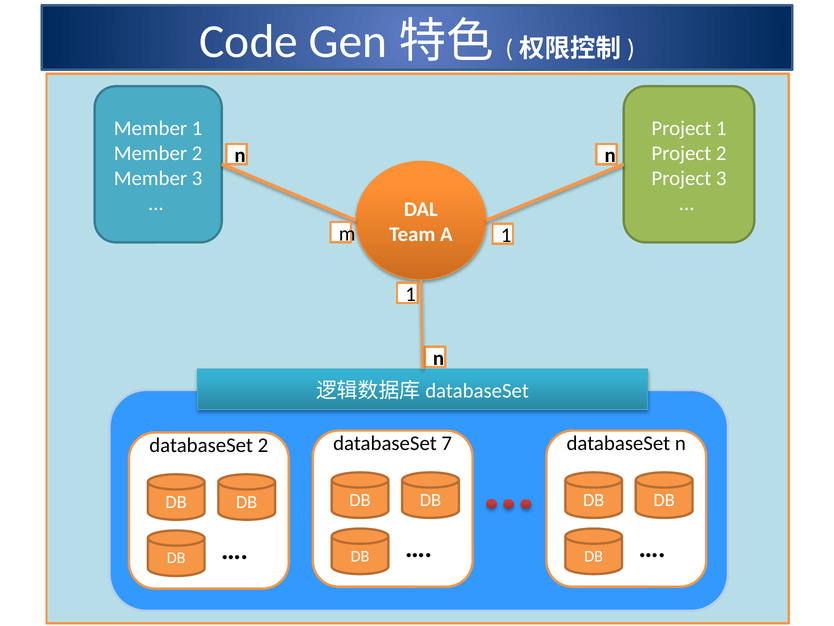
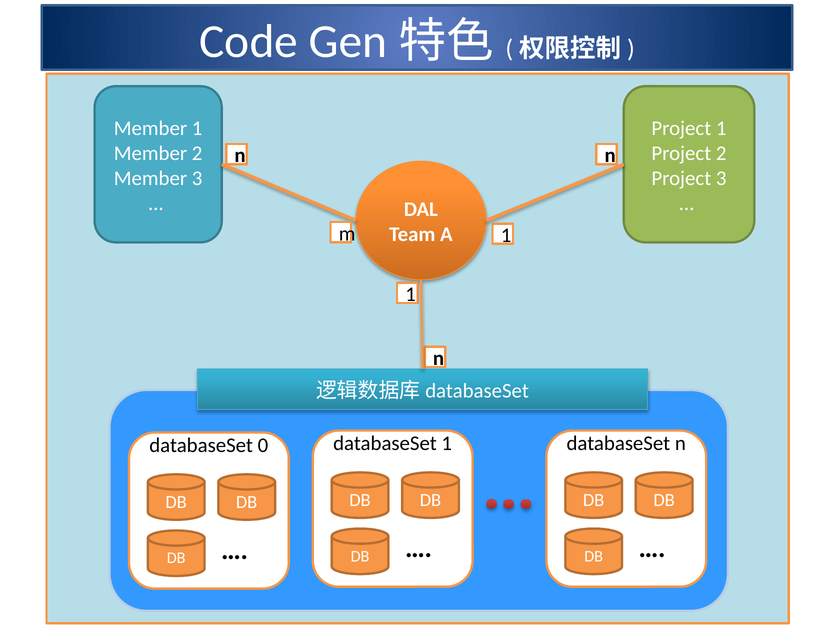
databaseSet 7: 7 -> 1 (447, 443)
databaseSet 2: 2 -> 0 (263, 445)
